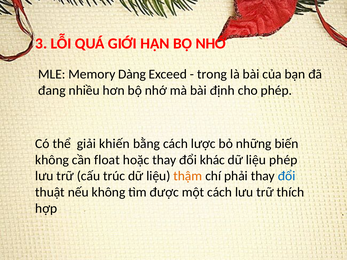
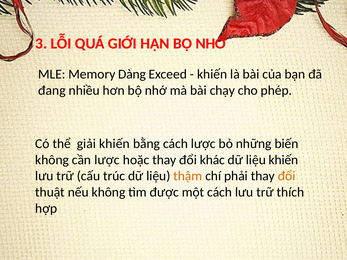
trong: trong -> khiến (212, 74)
định: định -> chạy (222, 90)
cần float: float -> lược (107, 160)
liệu phép: phép -> khiến (284, 160)
đổi colour: blue -> orange (287, 176)
